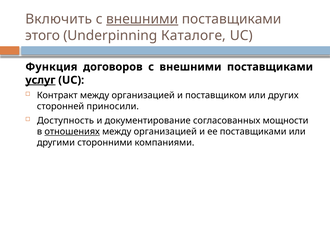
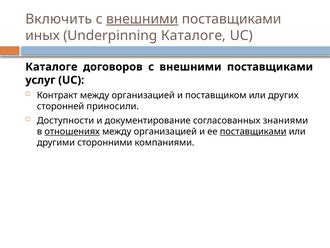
этого: этого -> иных (43, 36)
Функция: Функция -> Каталоге (51, 67)
услуг underline: present -> none (40, 80)
Доступность: Доступность -> Доступности (66, 120)
мощности: мощности -> знаниями (285, 120)
поставщиками underline: none -> present (253, 131)
